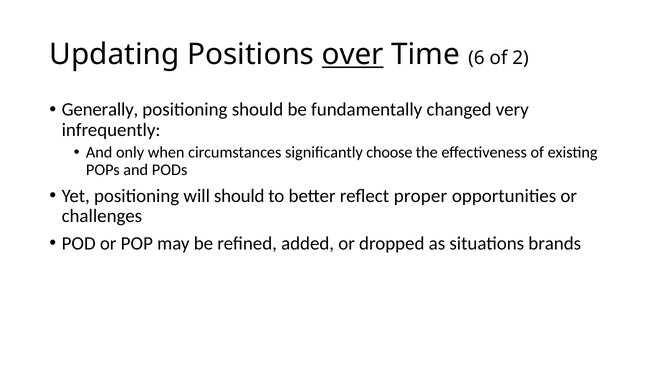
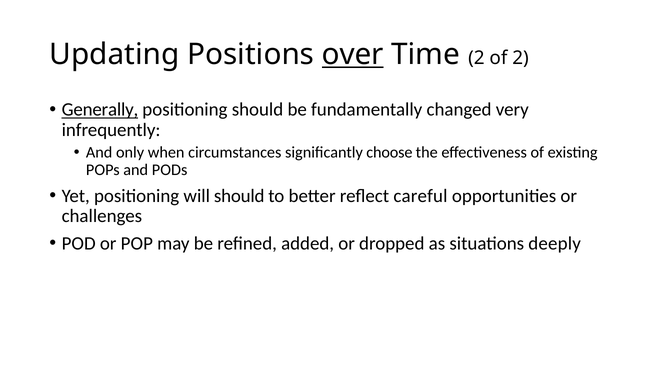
Time 6: 6 -> 2 (476, 58)
Generally underline: none -> present (100, 110)
proper: proper -> careful (420, 196)
brands: brands -> deeply (555, 243)
